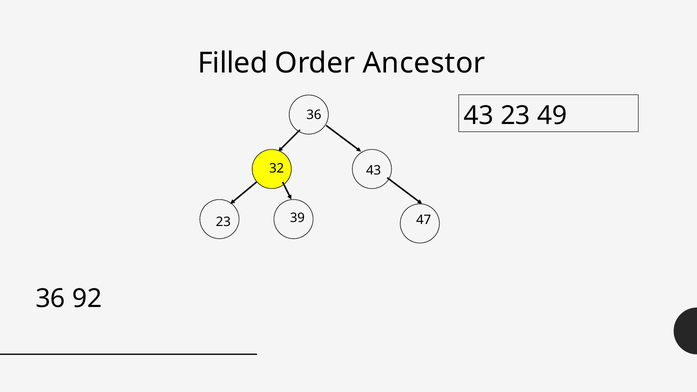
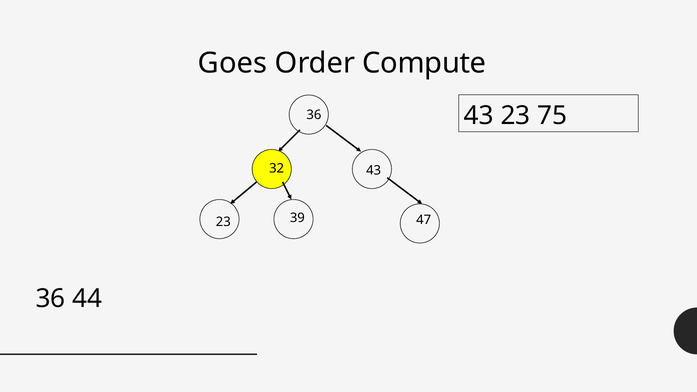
Filled: Filled -> Goes (233, 63)
Ancestor: Ancestor -> Compute (424, 63)
49: 49 -> 75 (552, 116)
92: 92 -> 44 (87, 299)
